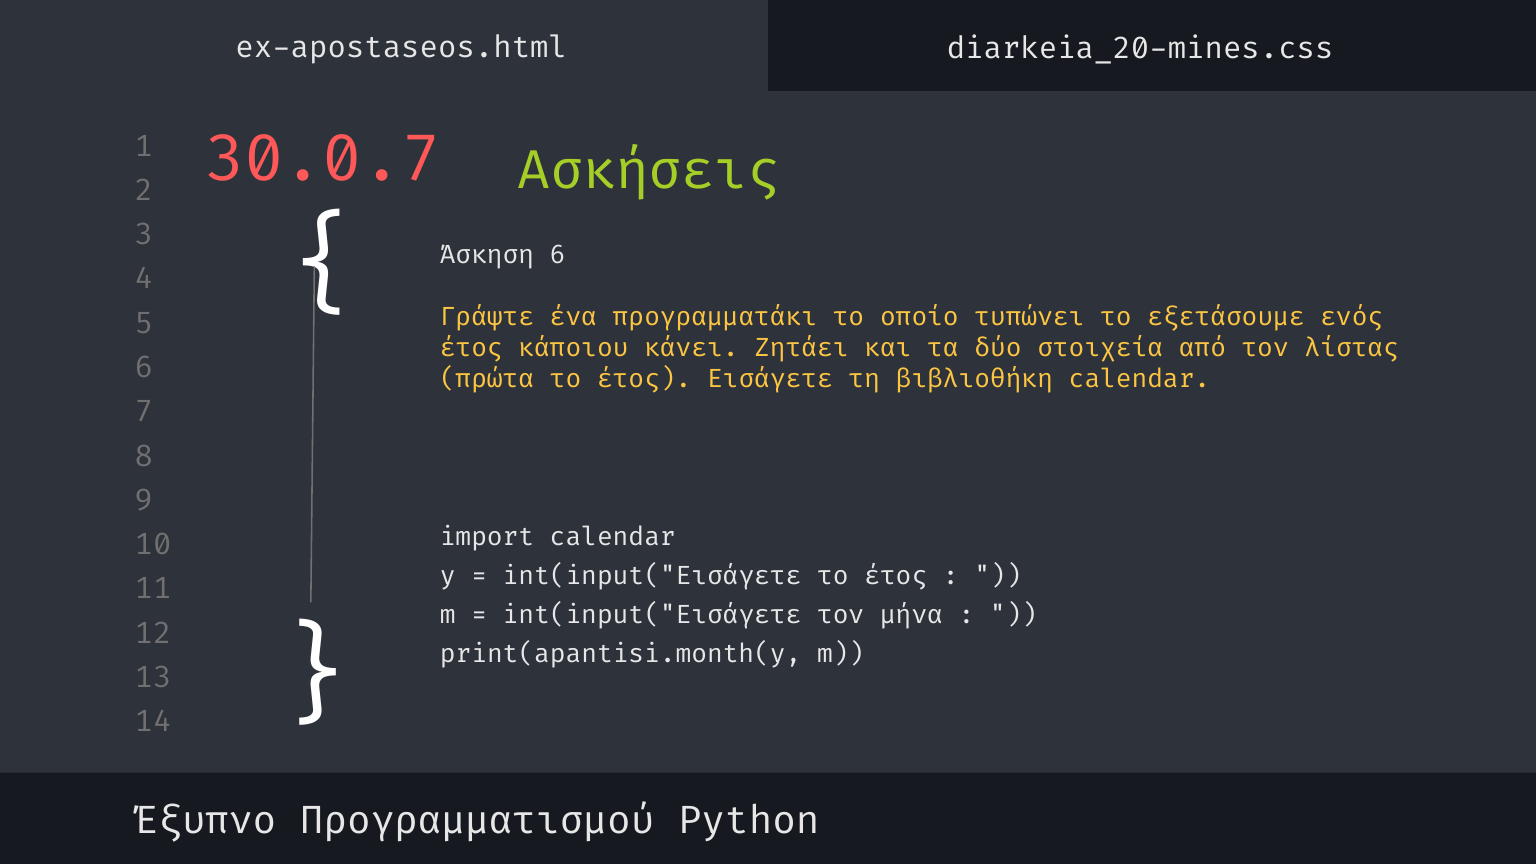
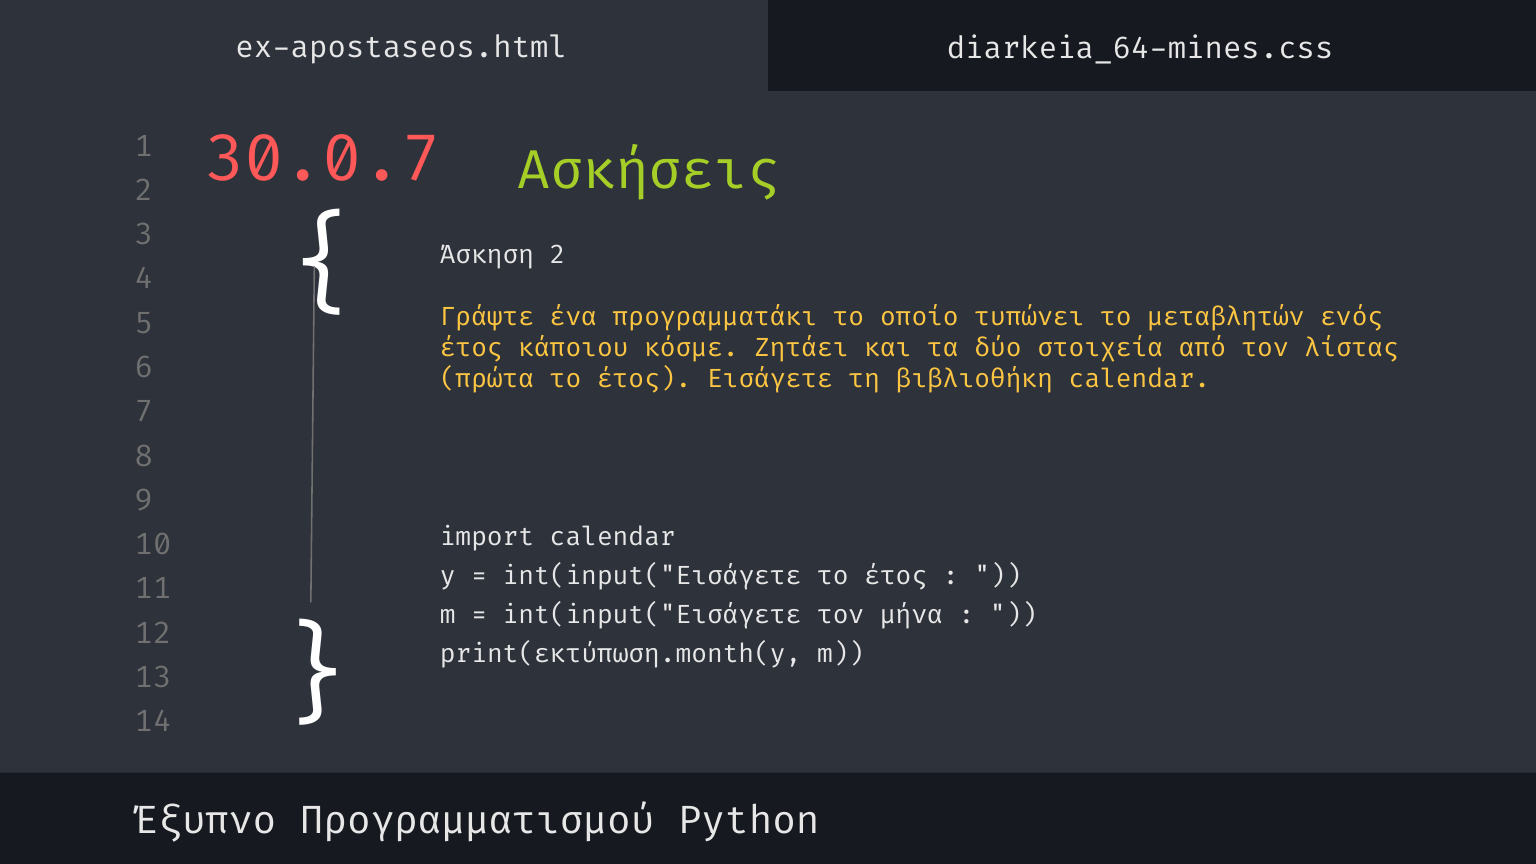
diarkeia_20-mines.css: diarkeia_20-mines.css -> diarkeia_64-mines.css (1140, 49)
Άσκηση 6: 6 -> 2 (558, 255)
εξετάσουμε: εξετάσουμε -> μεταβλητών (1226, 317)
κάνει: κάνει -> κόσμε (691, 348)
print(apantisi.month(y: print(apantisi.month(y -> print(εκτύπωση.month(y (621, 654)
